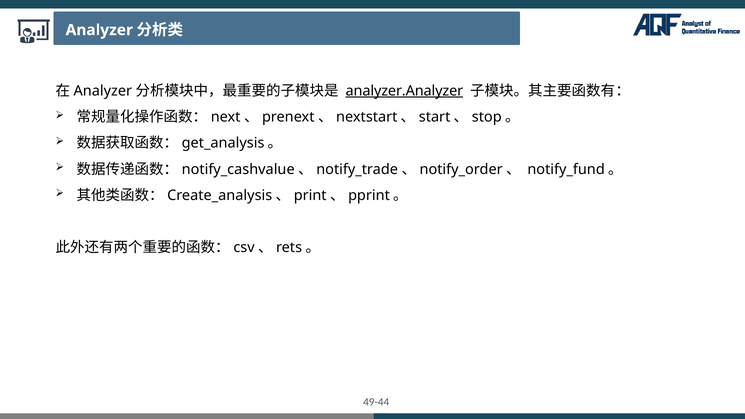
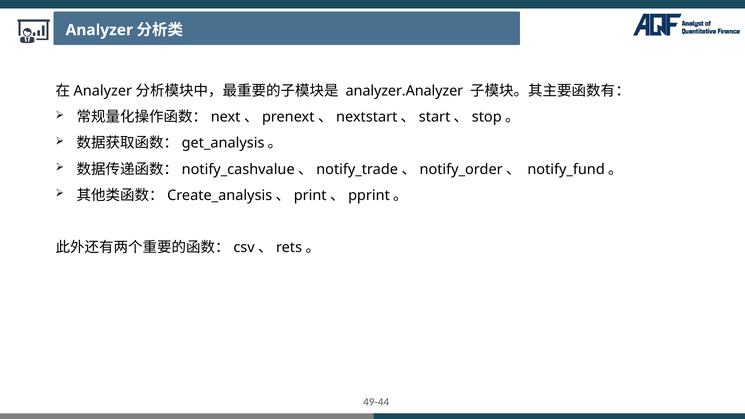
analyzer.Analyzer underline: present -> none (404, 91)
